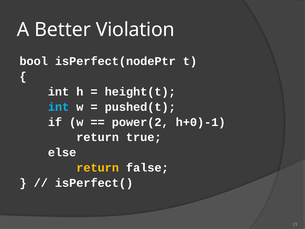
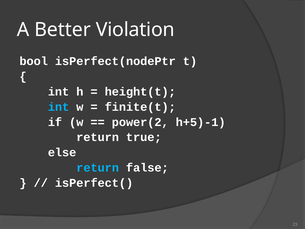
pushed(t: pushed(t -> finite(t (140, 107)
h+0)-1: h+0)-1 -> h+5)-1 (201, 122)
return colour: yellow -> light blue (98, 168)
